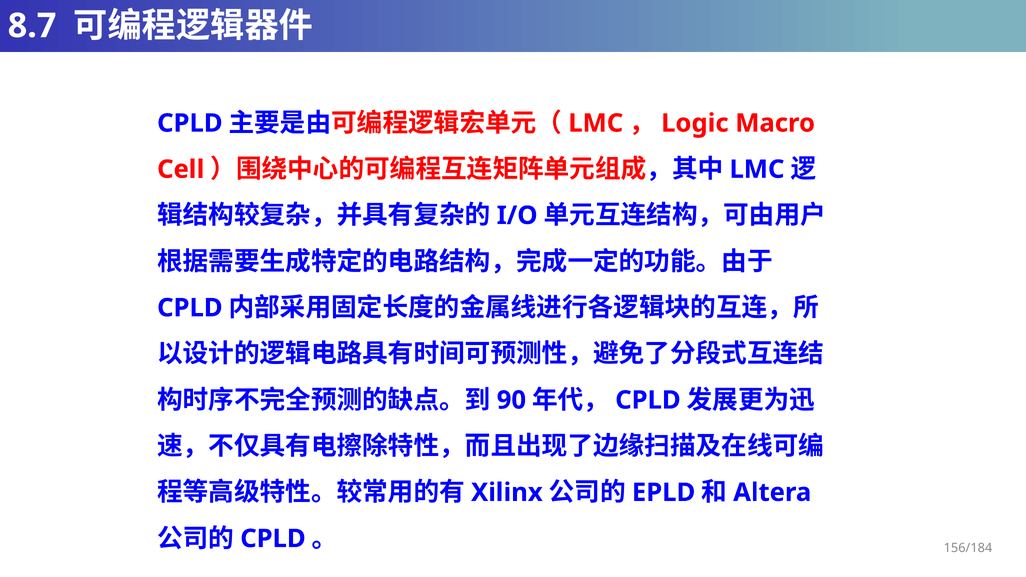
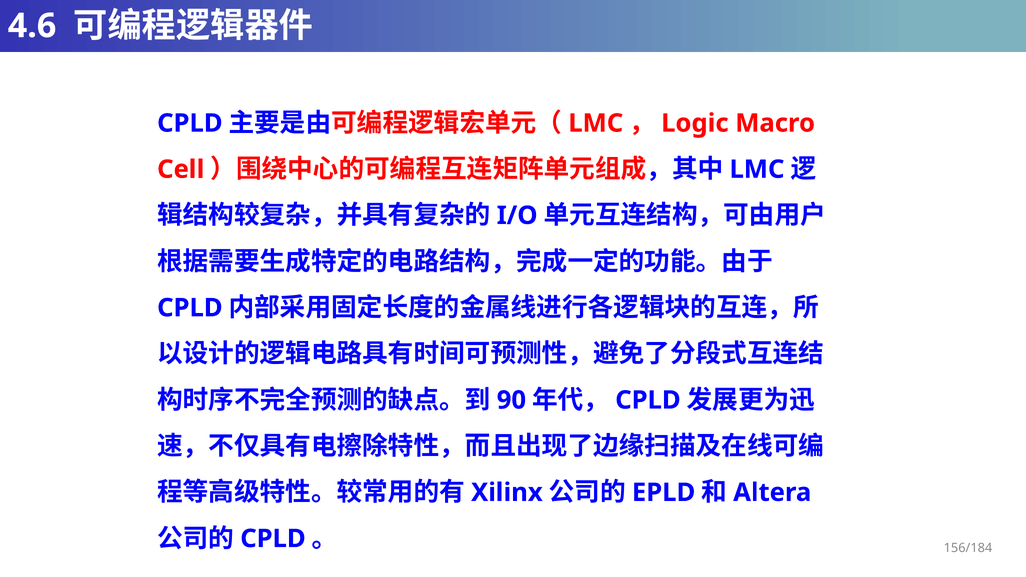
8.7: 8.7 -> 4.6 (32, 26)
